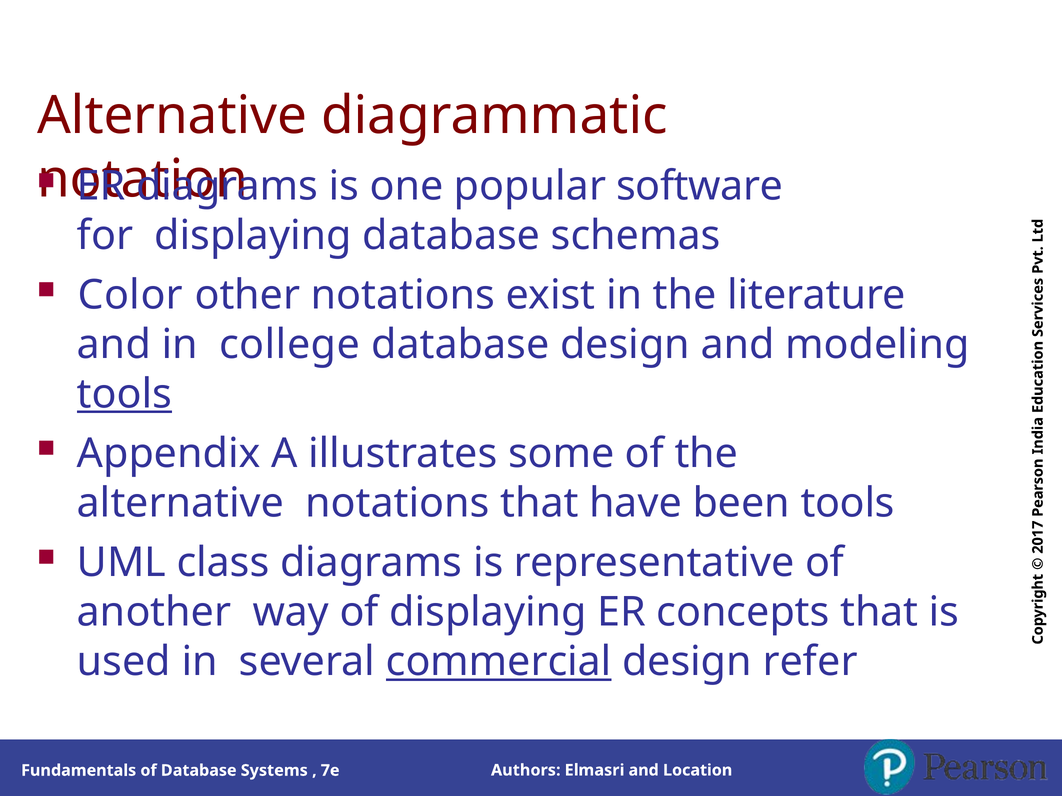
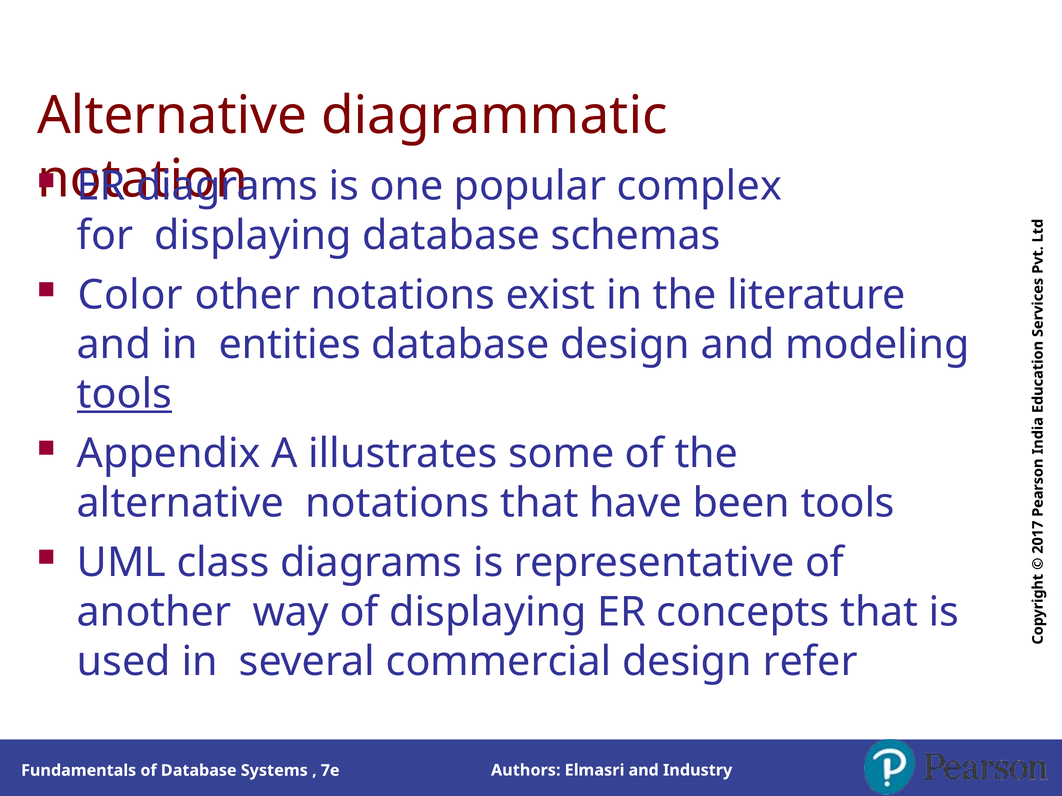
software: software -> complex (699, 186)
college: college -> entities (290, 345)
commercial underline: present -> none (499, 662)
Location: Location -> Industry (698, 771)
